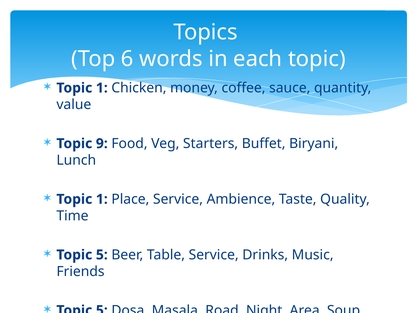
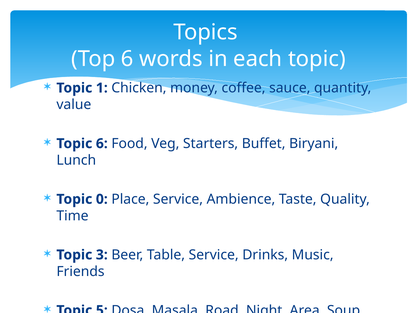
Topic 9: 9 -> 6 (102, 143)
1: 1 -> 0 (102, 199)
5: 5 -> 3 (102, 255)
